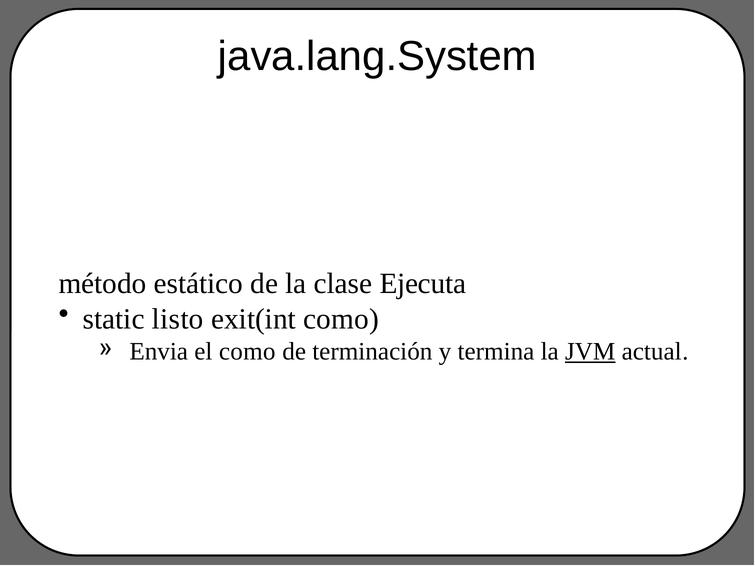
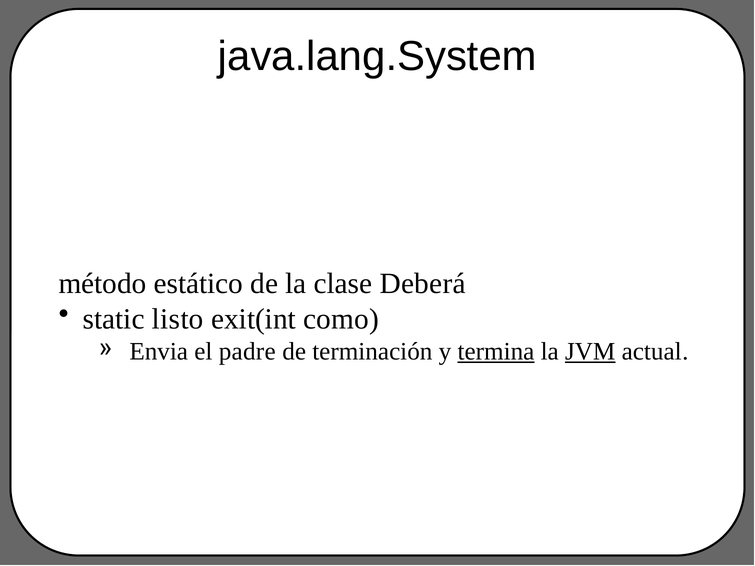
Ejecuta: Ejecuta -> Deberá (423, 284)
el como: como -> padre (247, 352)
termina underline: none -> present (496, 352)
